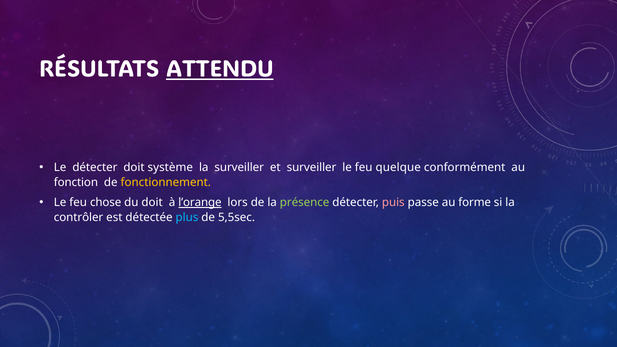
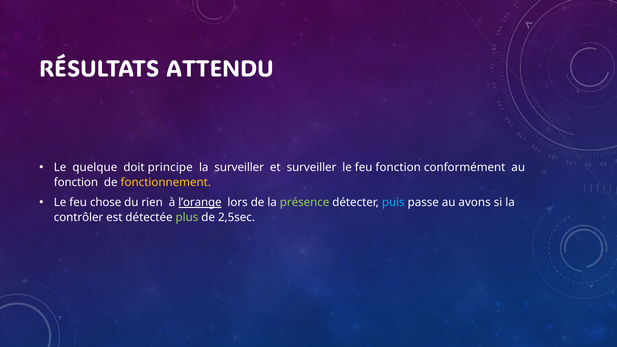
ATTENDU underline: present -> none (220, 69)
Le détecter: détecter -> quelque (95, 168)
système: système -> principe (170, 168)
feu quelque: quelque -> fonction (398, 168)
du doit: doit -> rien (152, 202)
puis colour: pink -> light blue (393, 202)
forme: forme -> avons (475, 202)
plus colour: light blue -> light green (187, 217)
5,5sec: 5,5sec -> 2,5sec (237, 217)
